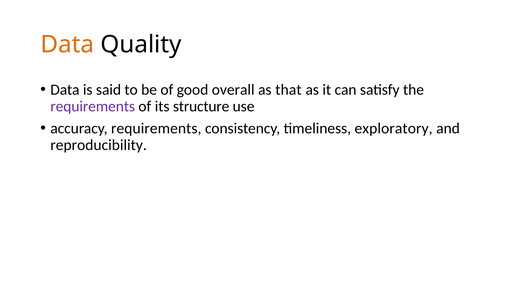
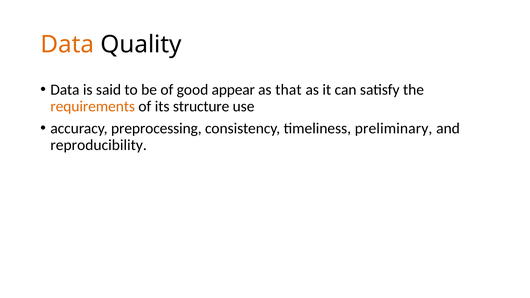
overall: overall -> appear (233, 90)
requirements colour: purple -> orange (93, 106)
accuracy requirements: requirements -> preprocessing (156, 129)
exploratory: exploratory -> preliminary (394, 129)
